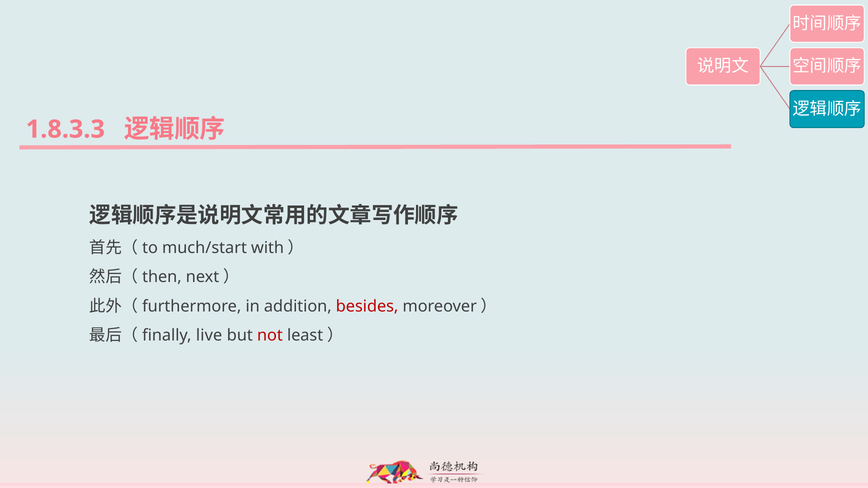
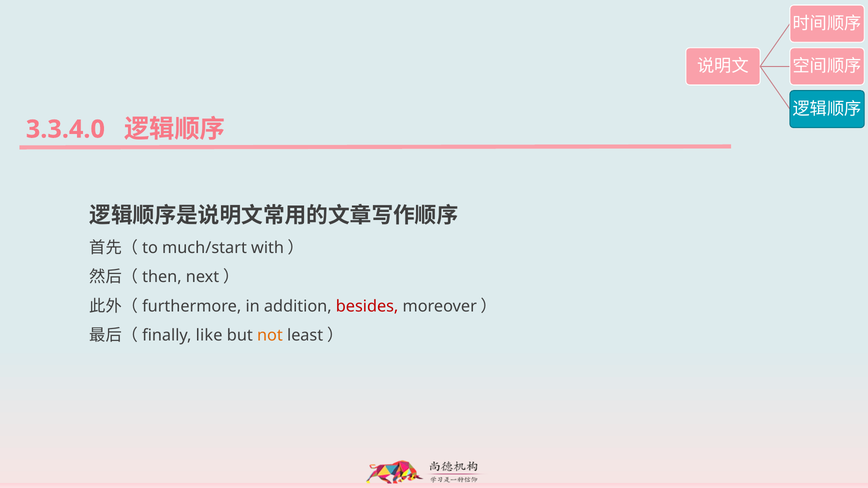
1.8.3.3: 1.8.3.3 -> 3.3.4.0 (65, 129)
live: live -> like (209, 336)
not colour: red -> orange (270, 336)
